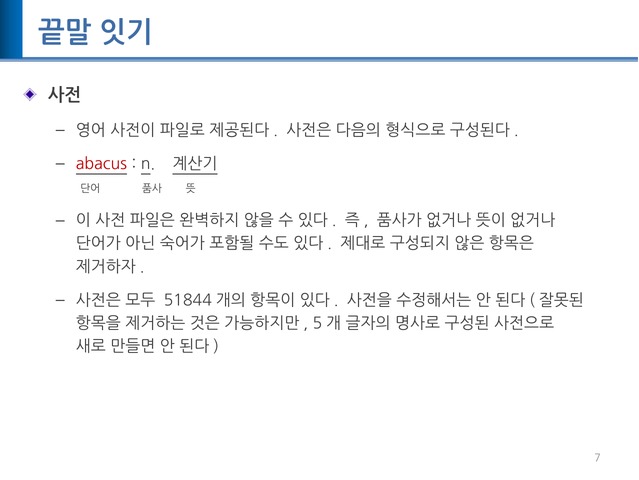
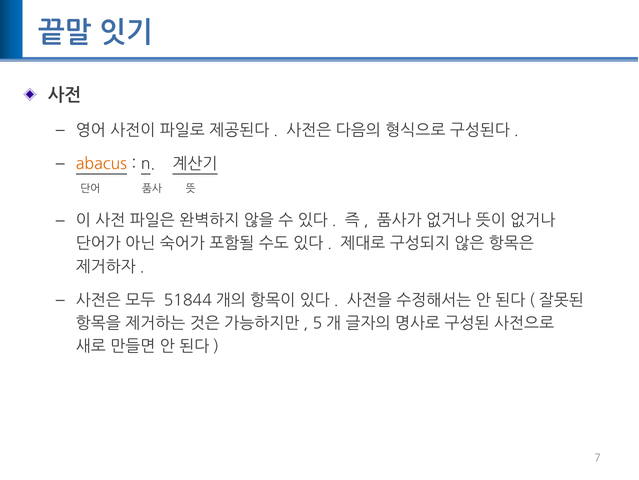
abacus colour: red -> orange (101, 164)
